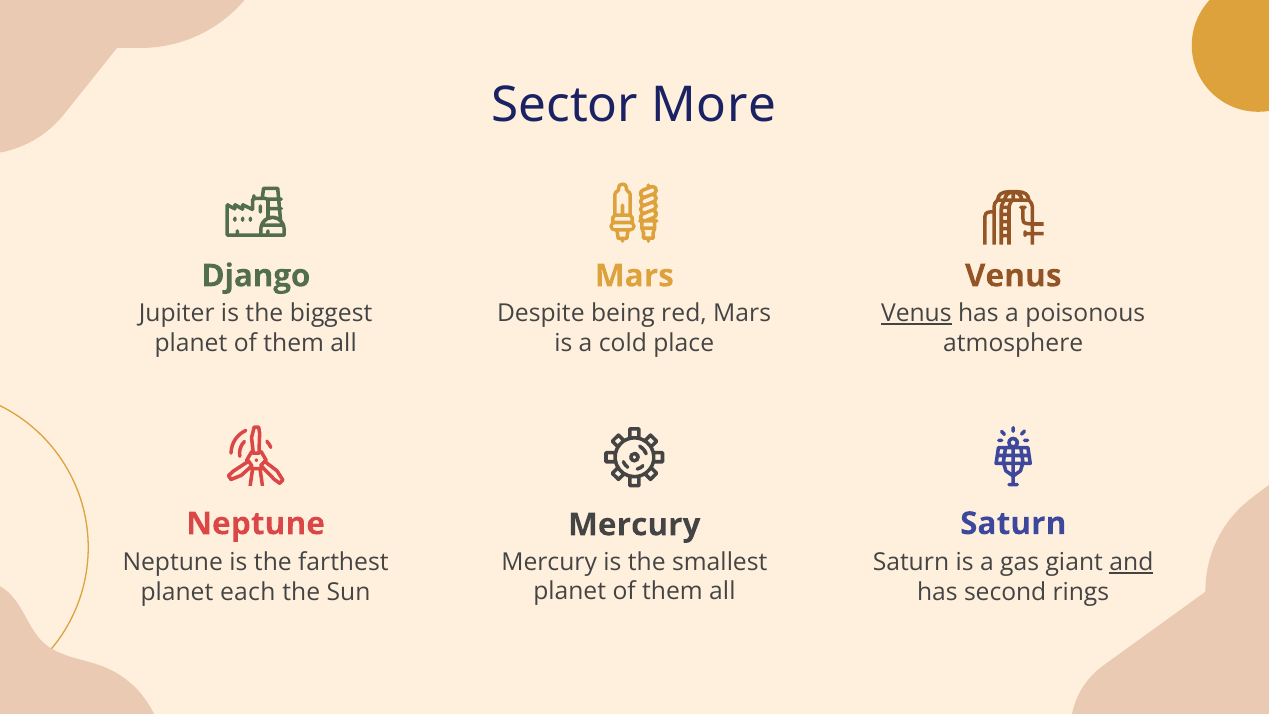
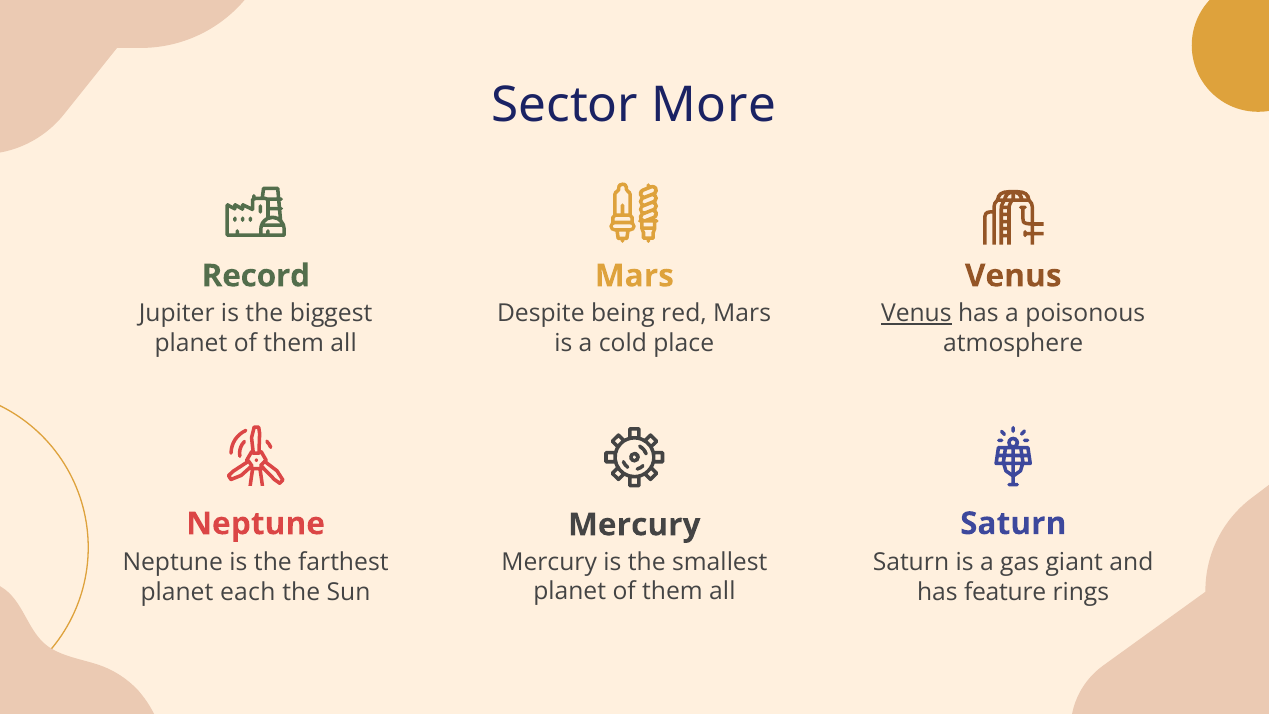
Django: Django -> Record (256, 276)
and underline: present -> none (1131, 562)
second: second -> feature (1005, 592)
